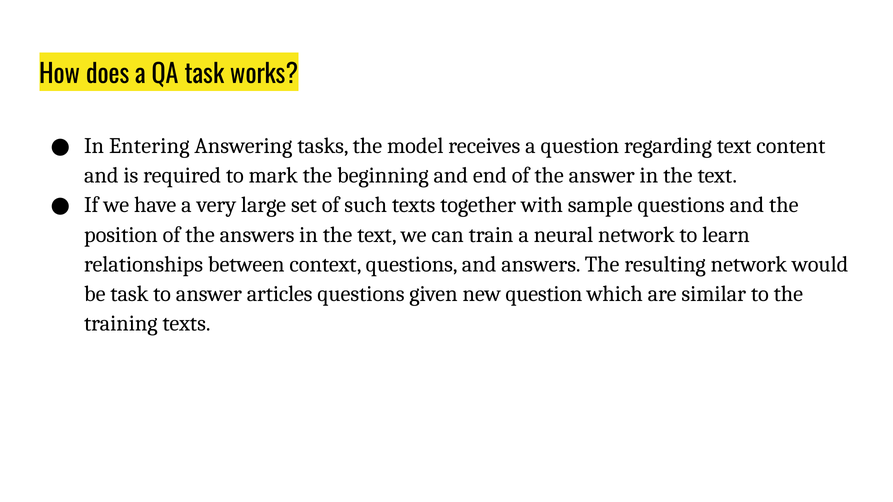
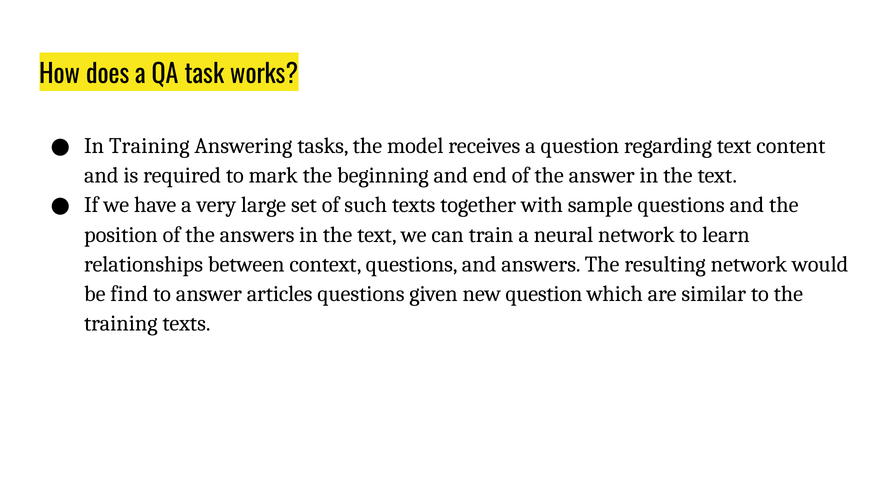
In Entering: Entering -> Training (149, 146)
be task: task -> find (129, 294)
